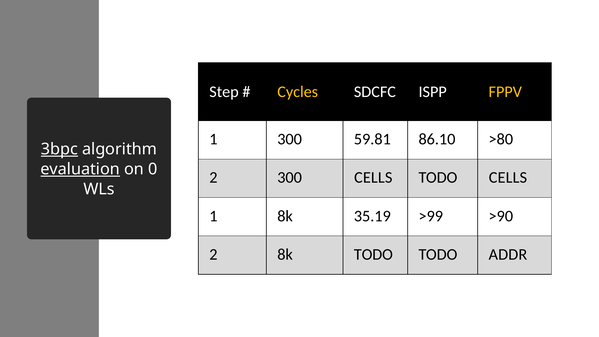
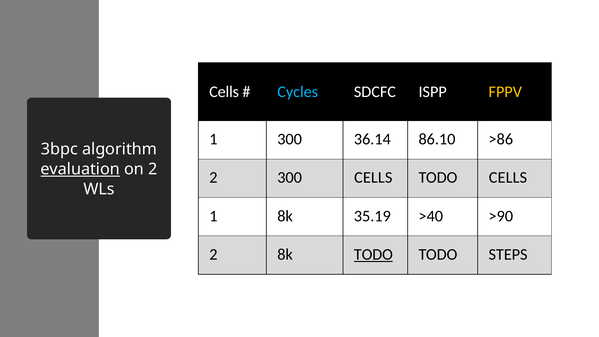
Step: Step -> Cells (224, 92)
Cycles colour: yellow -> light blue (298, 92)
59.81: 59.81 -> 36.14 (372, 139)
>80: >80 -> >86 (501, 139)
3bpc underline: present -> none (59, 149)
on 0: 0 -> 2 (153, 169)
>99: >99 -> >40 (431, 216)
TODO underline: none -> present (373, 254)
ADDR: ADDR -> STEPS (508, 254)
